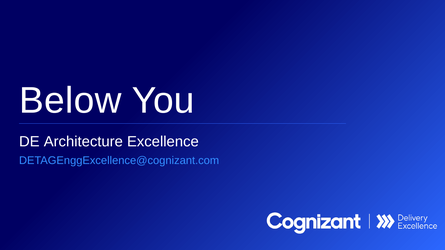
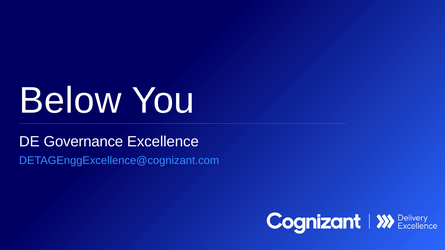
Architecture: Architecture -> Governance (83, 142)
